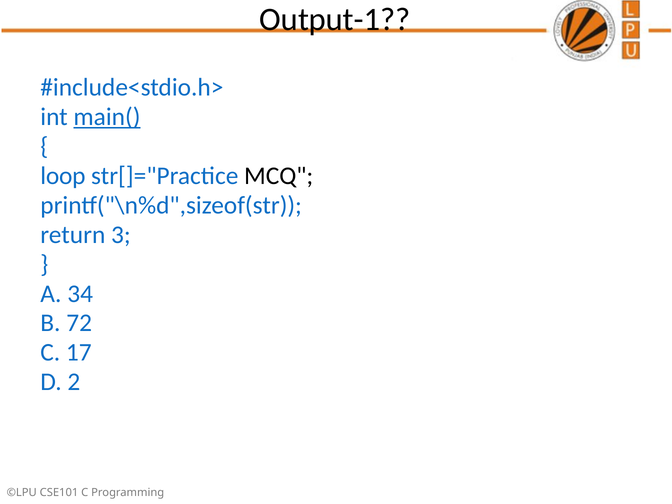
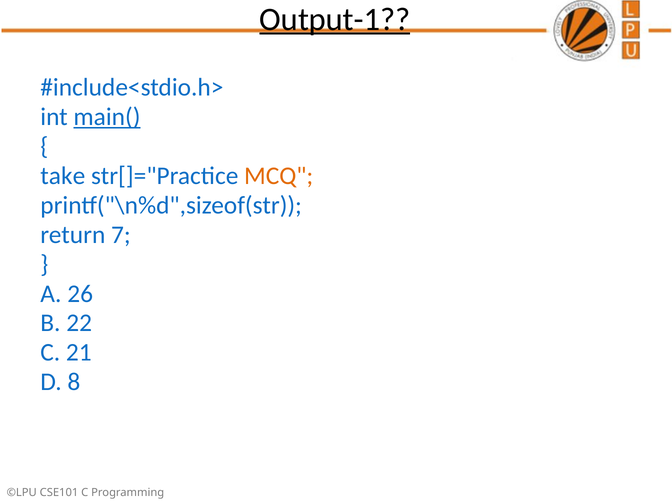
Output-1 underline: none -> present (335, 20)
loop: loop -> take (63, 176)
MCQ colour: black -> orange (279, 176)
3: 3 -> 7 (121, 235)
34: 34 -> 26 (80, 294)
72: 72 -> 22 (79, 323)
17: 17 -> 21 (79, 353)
2: 2 -> 8 (74, 382)
